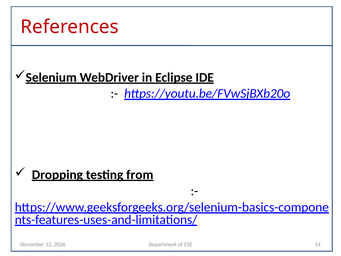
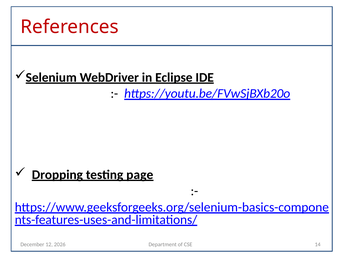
from: from -> page (140, 175)
